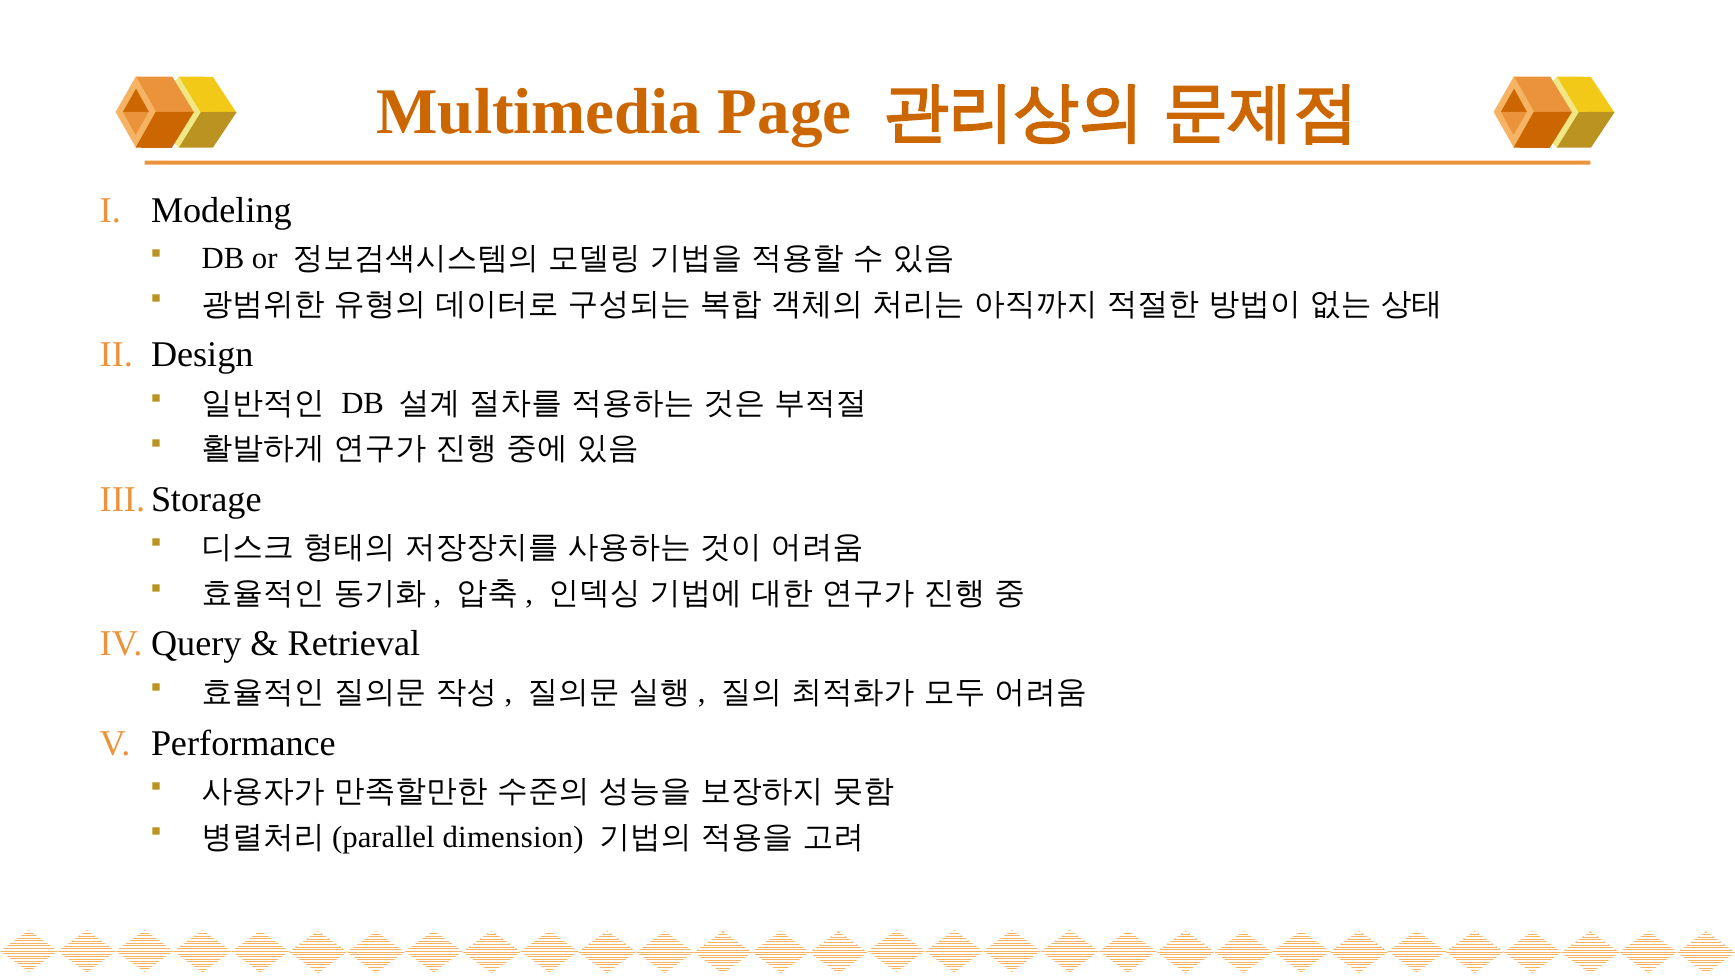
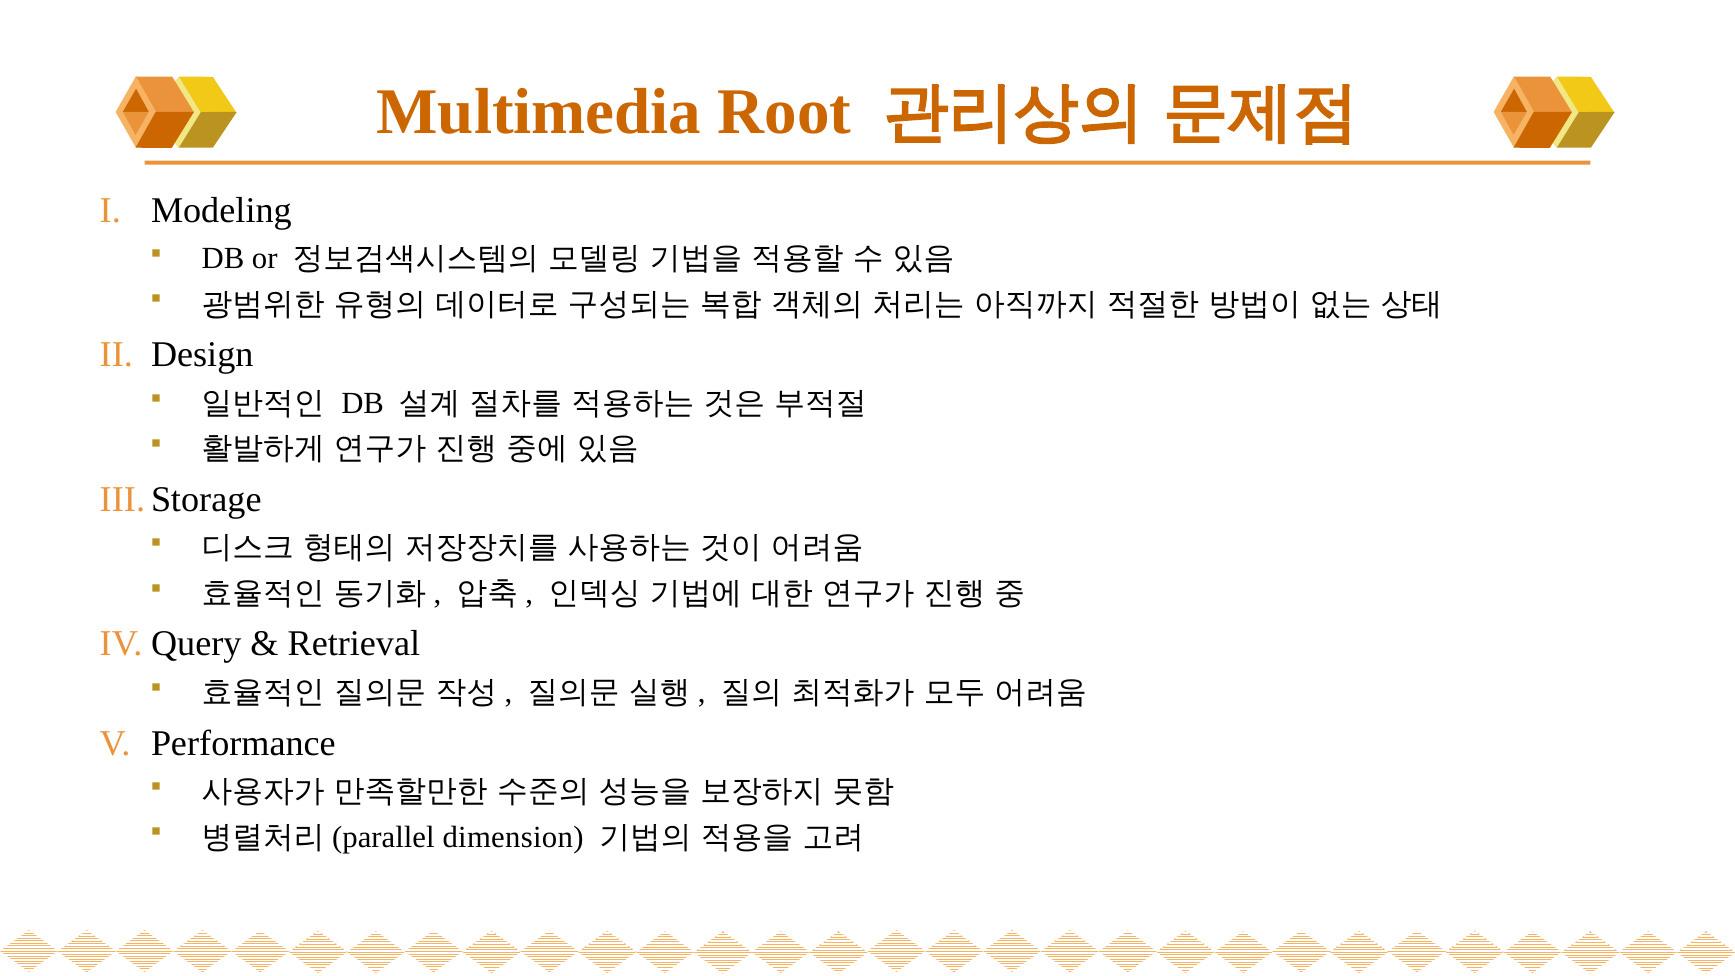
Page: Page -> Root (785, 112)
